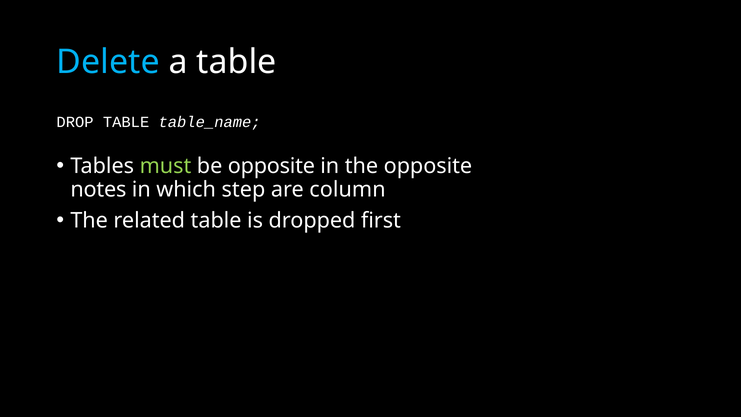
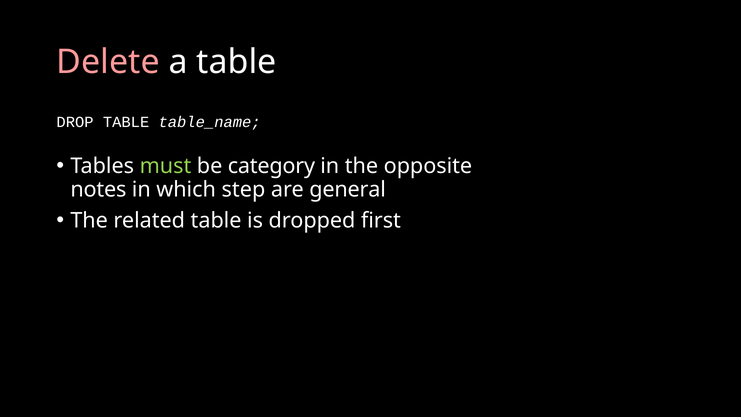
Delete colour: light blue -> pink (108, 62)
be opposite: opposite -> category (271, 166)
column: column -> general (348, 189)
